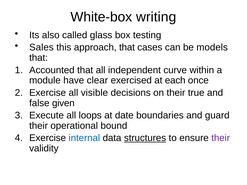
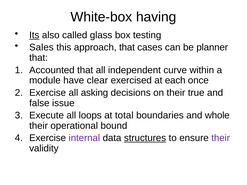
writing: writing -> having (156, 17)
Its underline: none -> present (34, 35)
models: models -> planner (212, 47)
visible: visible -> asking (94, 93)
given: given -> issue (63, 103)
date: date -> total (124, 116)
guard: guard -> whole (217, 116)
internal colour: blue -> purple (84, 138)
